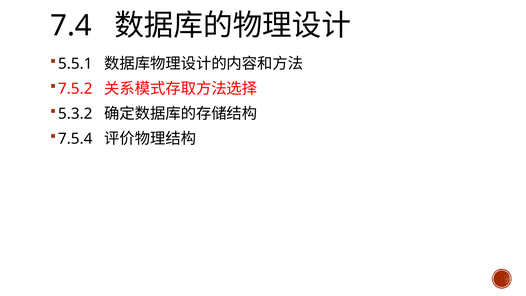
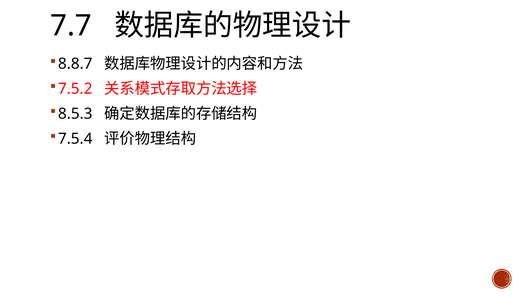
7.4: 7.4 -> 7.7 (71, 26)
5.5.1: 5.5.1 -> 8.8.7 (75, 64)
5.3.2: 5.3.2 -> 8.5.3 (75, 114)
